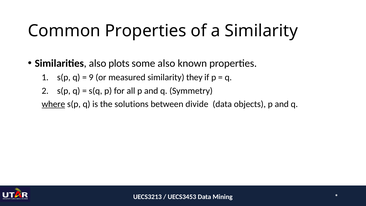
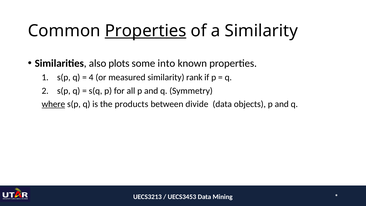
Properties underline: none -> present (146, 31)
some also: also -> into (166, 63)
9: 9 -> 4 (91, 77)
they: they -> rank (194, 77)
solutions: solutions -> products (131, 104)
